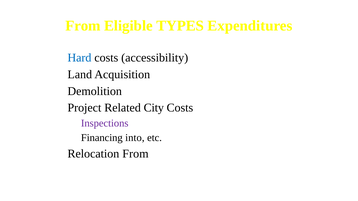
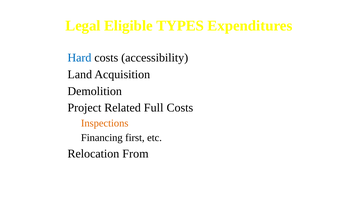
From: From -> Legal (83, 26)
City: City -> Full (154, 108)
Inspections colour: purple -> orange (105, 123)
into: into -> first (135, 138)
